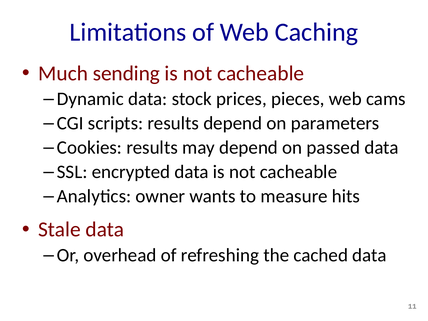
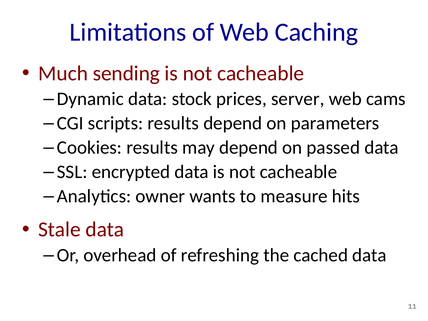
pieces: pieces -> server (298, 99)
